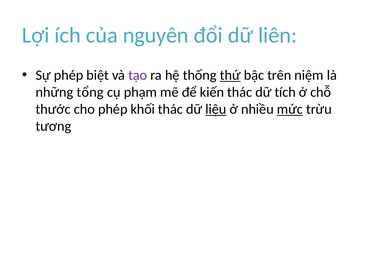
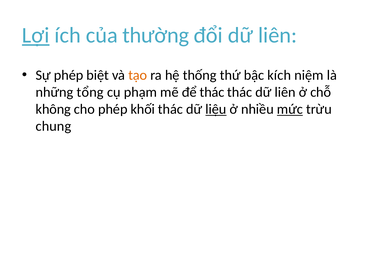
Lợi underline: none -> present (36, 35)
nguyên: nguyên -> thường (156, 35)
tạo colour: purple -> orange (138, 75)
thứ underline: present -> none (230, 75)
trên: trên -> kích (279, 75)
để kiến: kiến -> thác (212, 92)
thác dữ tích: tích -> liên (285, 92)
thước: thước -> không (53, 109)
tương: tương -> chung (53, 127)
